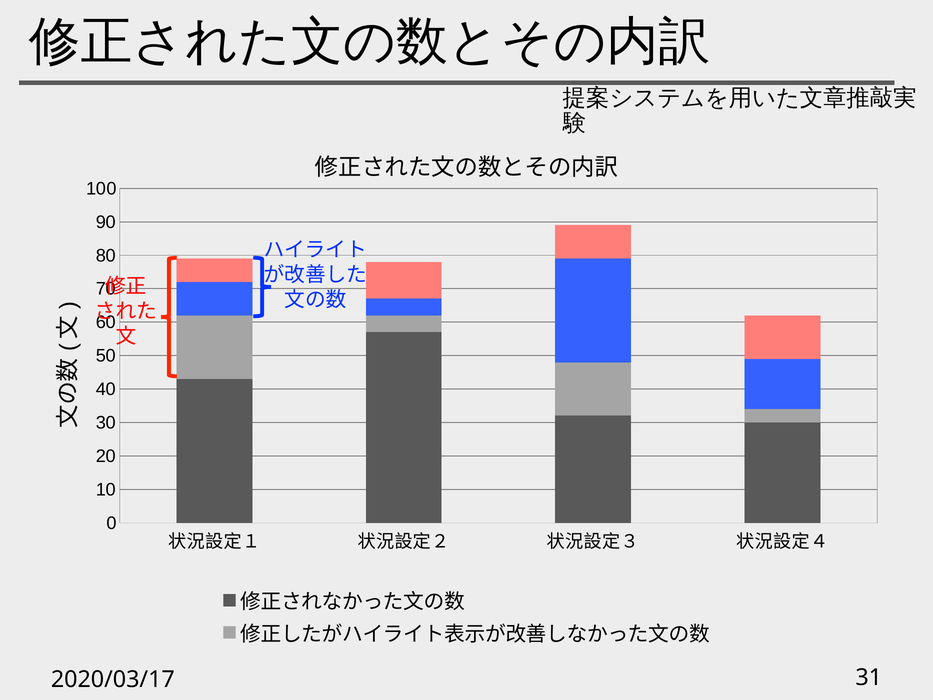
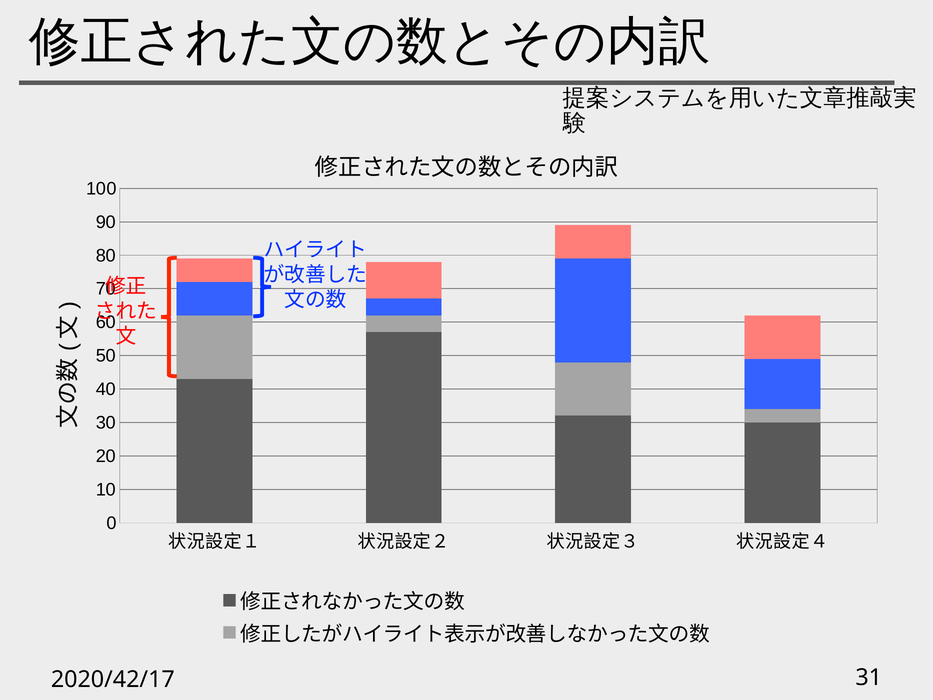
2020/03/17: 2020/03/17 -> 2020/42/17 (113, 679)
